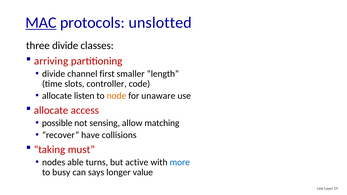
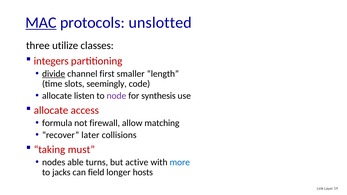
three divide: divide -> utilize (65, 46)
arriving: arriving -> integers (51, 61)
divide underline: none -> present (54, 74)
controller: controller -> seemingly (107, 84)
node colour: orange -> purple (116, 96)
unaware: unaware -> synthesis (158, 96)
possible: possible -> formula (57, 123)
sensing: sensing -> firewall (105, 123)
have: have -> later (90, 135)
busy: busy -> jacks (61, 172)
says: says -> field (96, 172)
value: value -> hosts (143, 172)
